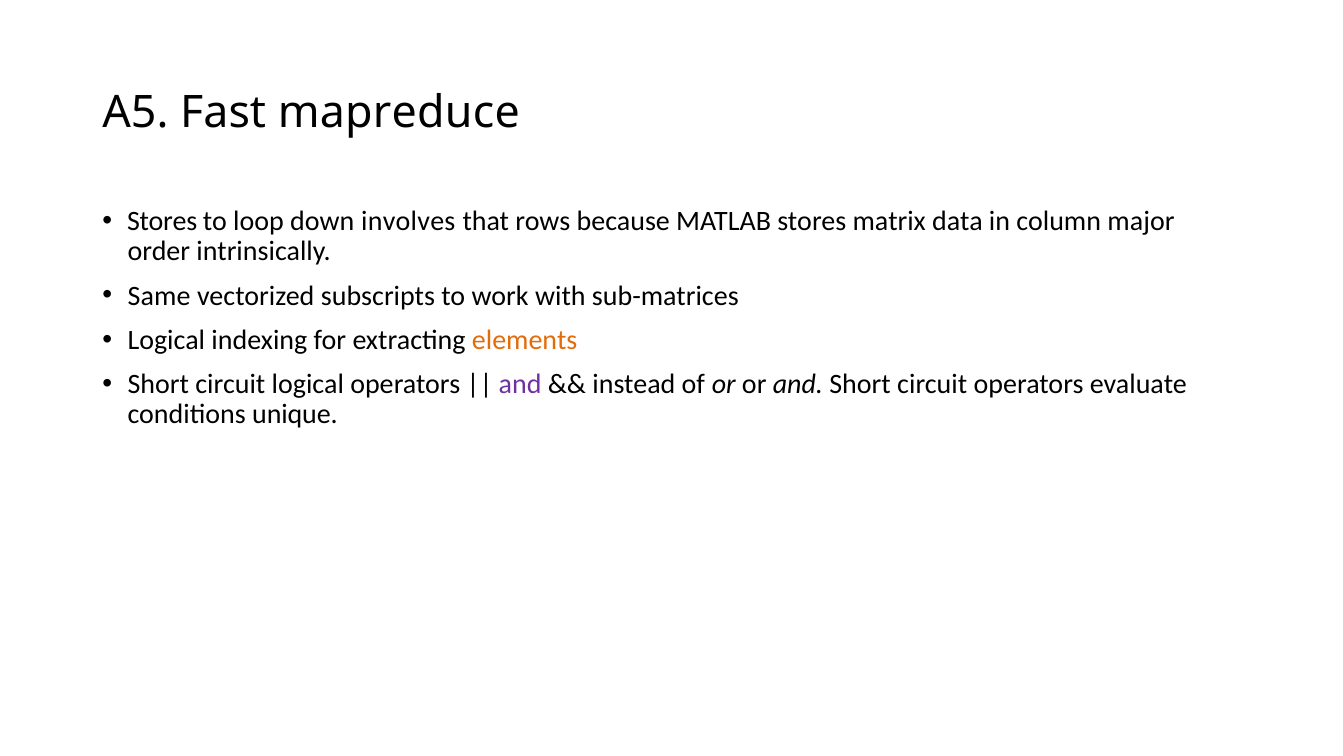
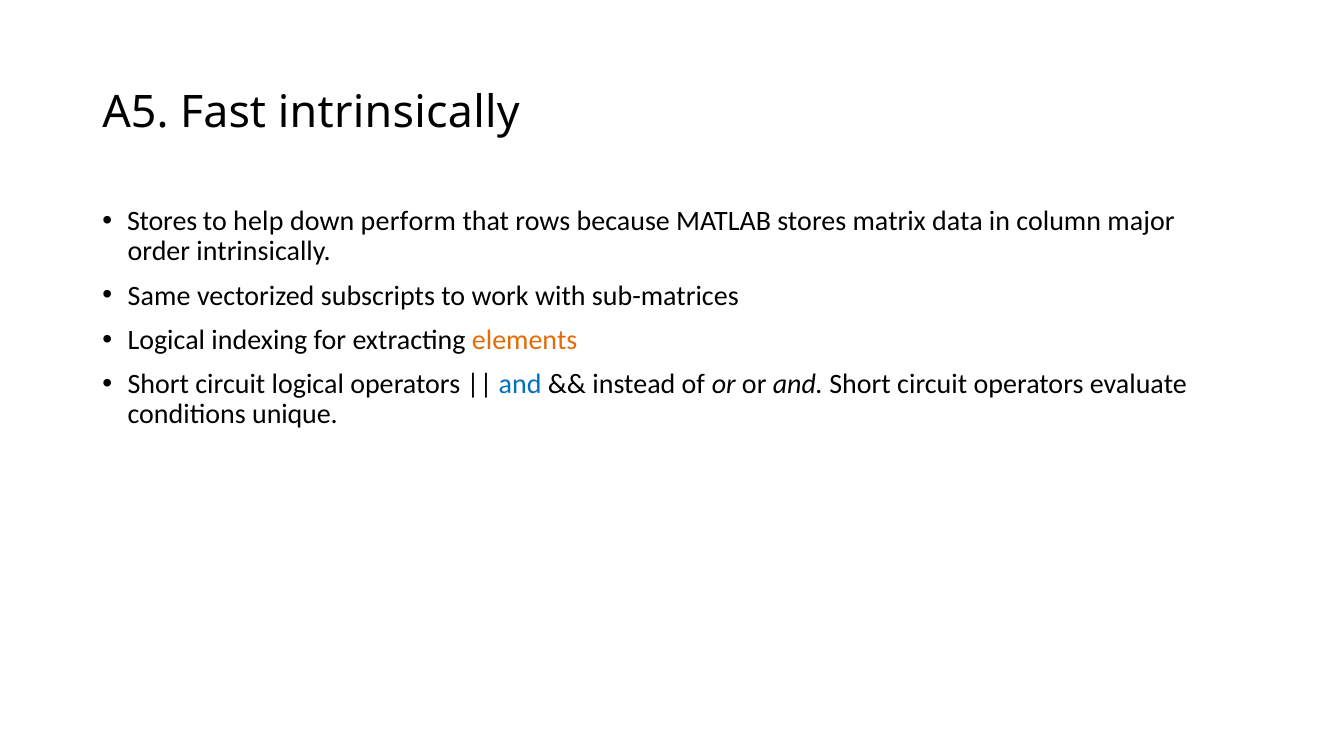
Fast mapreduce: mapreduce -> intrinsically (399, 113)
loop: loop -> help (258, 221)
involves: involves -> perform (408, 221)
and colour: purple -> blue (520, 384)
